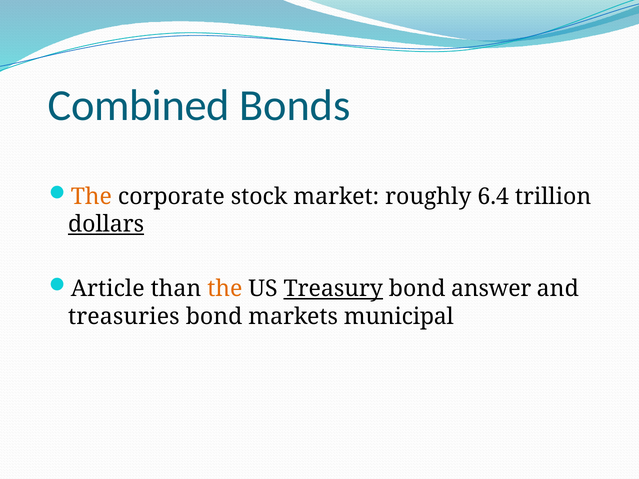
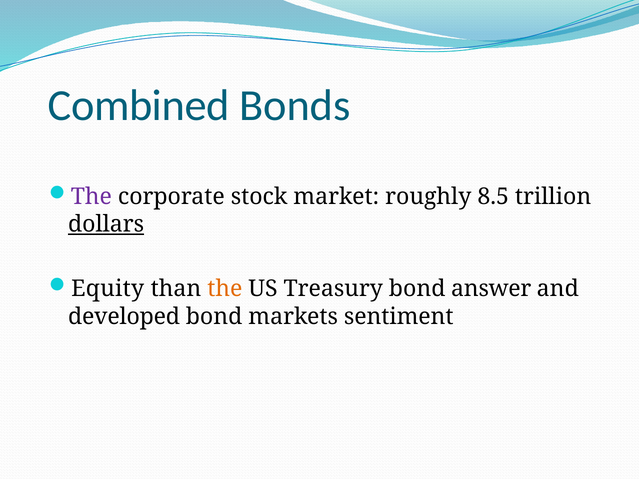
The colour: orange -> purple (91, 197)
6.4: 6.4 -> 8.5 (493, 197)
Article: Article -> Equity (108, 289)
Treasury underline: present -> none (333, 289)
treasuries: treasuries -> developed (124, 317)
municipal: municipal -> sentiment (399, 317)
